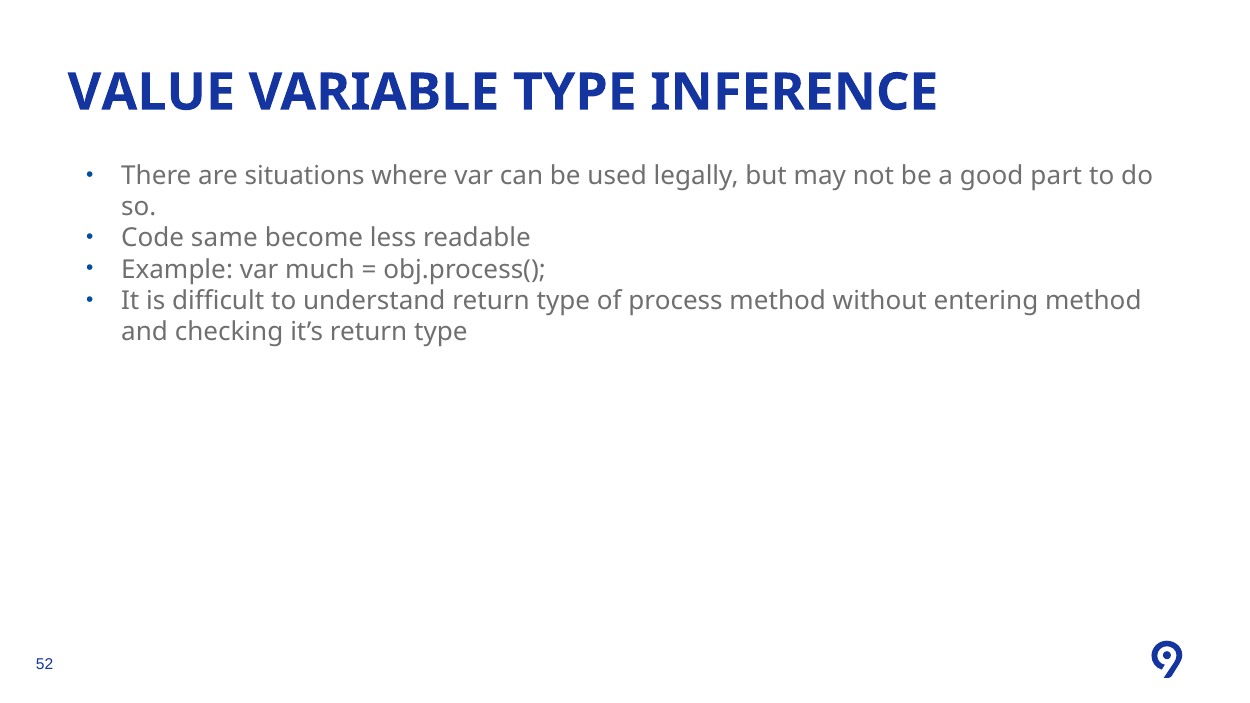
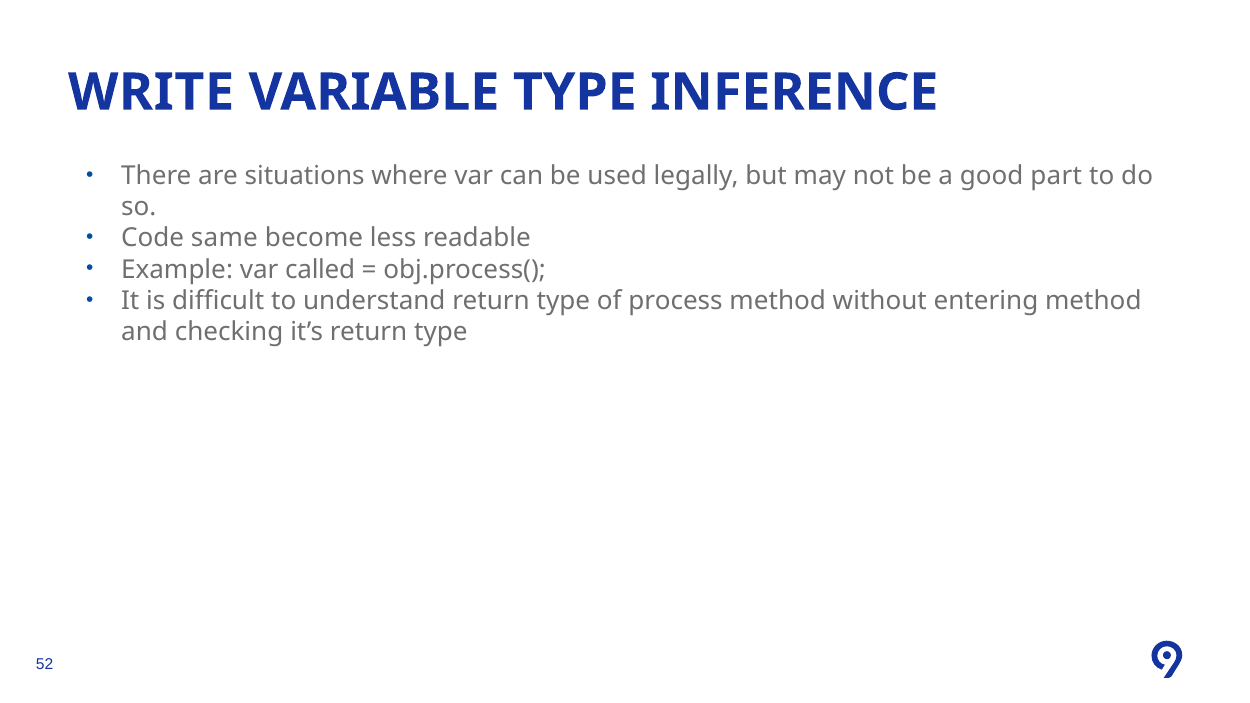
VALUE: VALUE -> WRITE (151, 92)
much: much -> called (320, 270)
